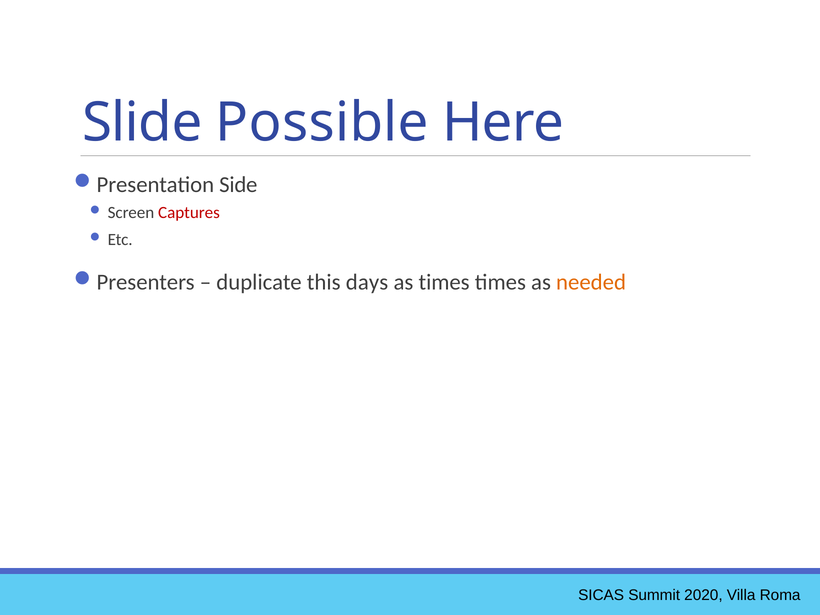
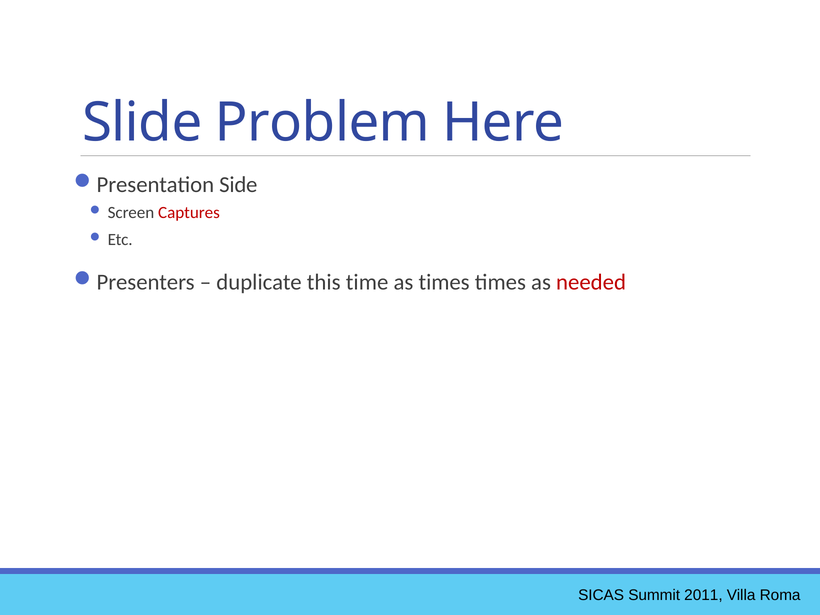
Possible: Possible -> Problem (322, 122)
days: days -> time (367, 282)
needed colour: orange -> red (591, 282)
2020: 2020 -> 2011 (703, 595)
